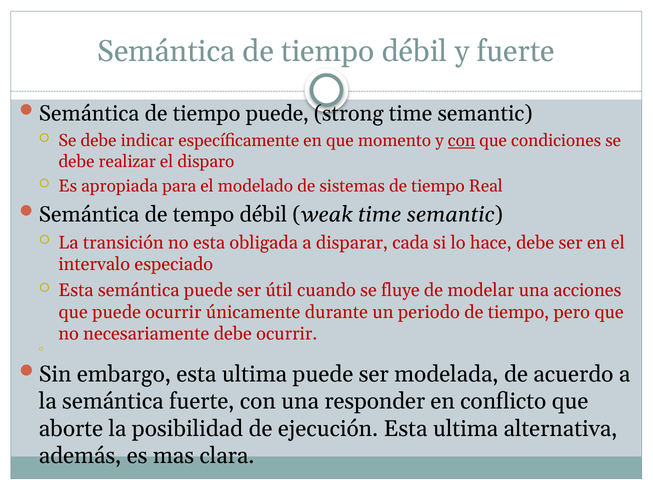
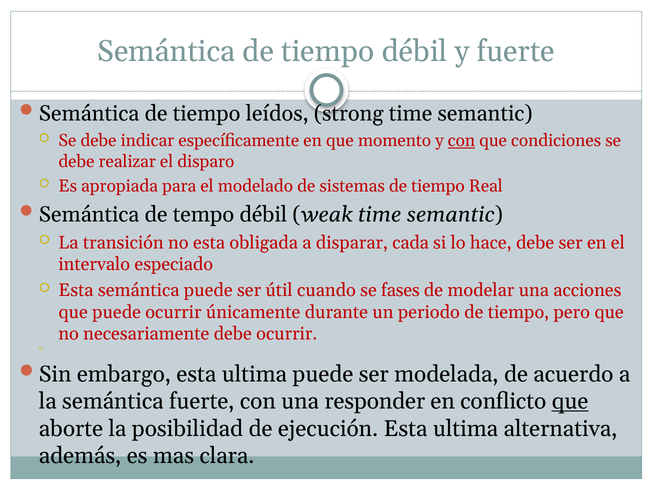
tiempo puede: puede -> leídos (277, 114)
fluye: fluye -> fases (400, 290)
que underline: none -> present (570, 401)
